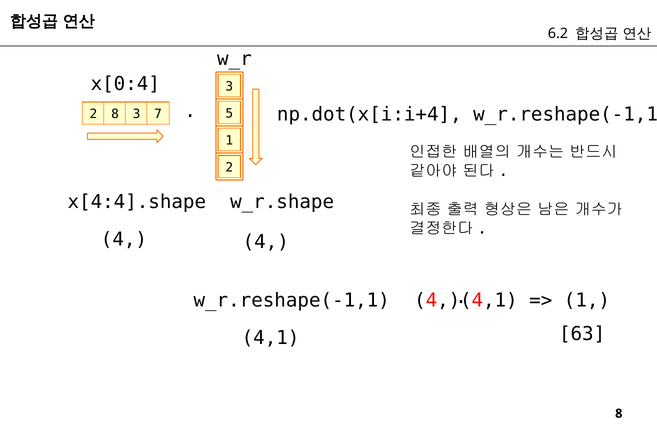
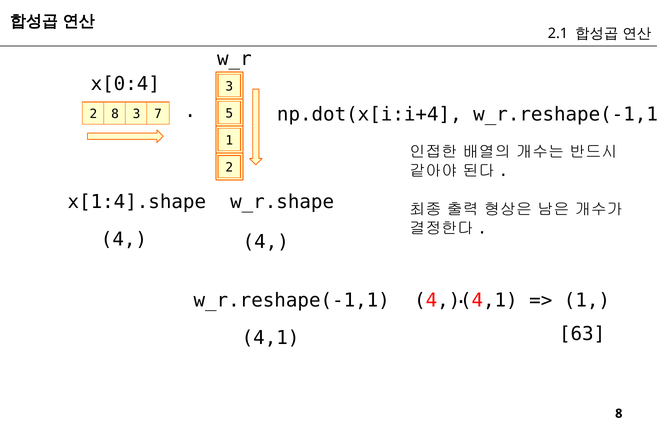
6.2: 6.2 -> 2.1 (558, 34)
x[4:4].shape: x[4:4].shape -> x[1:4].shape (137, 202)
